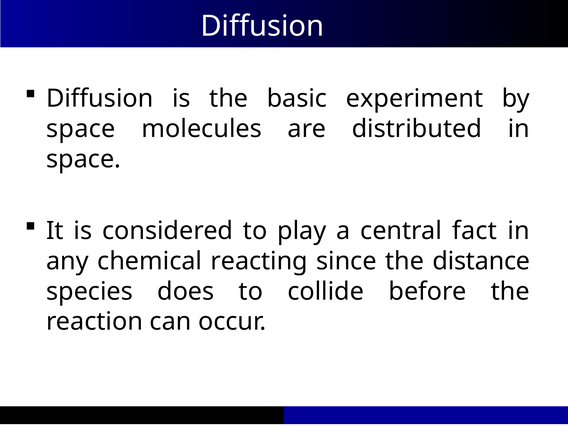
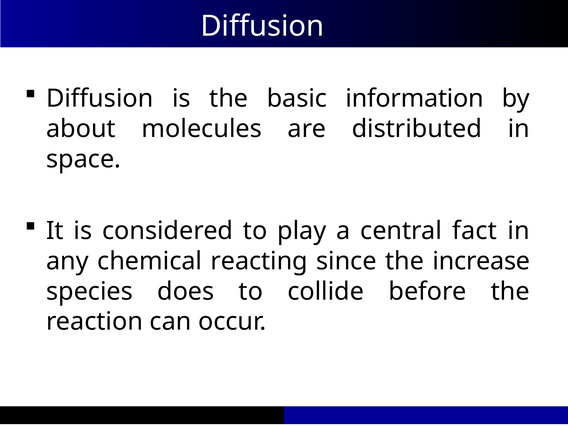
experiment: experiment -> information (415, 99)
space: space -> about (81, 129)
distance: distance -> increase (481, 261)
